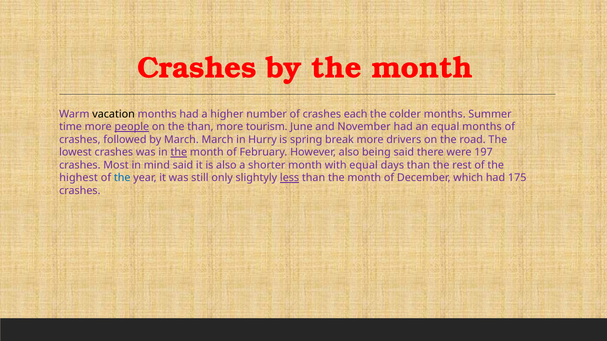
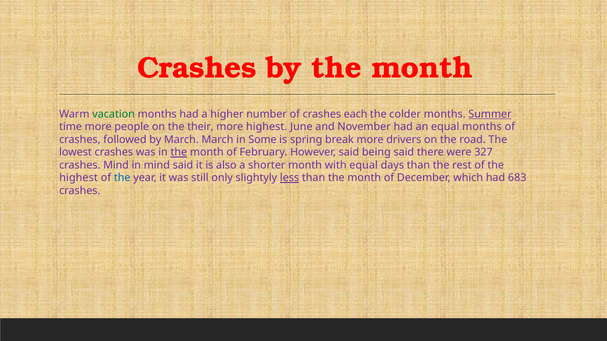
vacation colour: black -> green (114, 114)
Summer underline: none -> present (490, 114)
people underline: present -> none (132, 127)
the than: than -> their (200, 127)
more tourism: tourism -> highest (267, 127)
Hurry: Hurry -> Some (262, 140)
However also: also -> said (349, 153)
197: 197 -> 327 (483, 153)
crashes Most: Most -> Mind (116, 165)
175: 175 -> 683 (517, 178)
